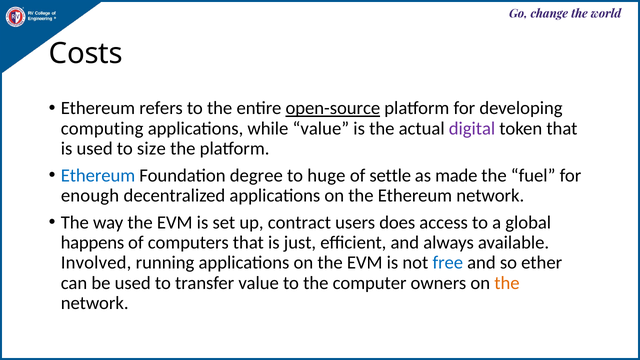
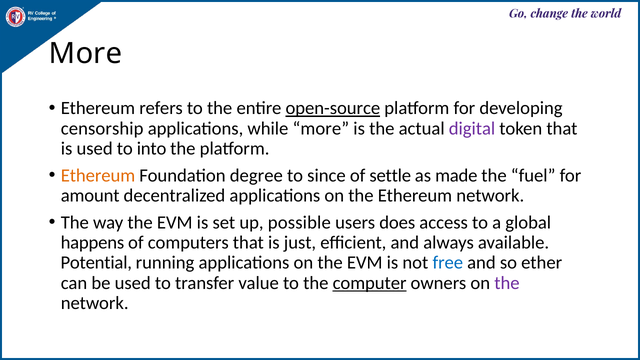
Costs: Costs -> More (86, 54)
computing: computing -> censorship (102, 128)
while value: value -> more (321, 128)
size: size -> into (152, 149)
Ethereum colour: blue -> orange (98, 175)
huge: huge -> since (326, 175)
enough: enough -> amount (90, 196)
contract: contract -> possible (299, 222)
Involved: Involved -> Potential (96, 263)
computer underline: none -> present (370, 283)
the colour: orange -> purple (507, 283)
